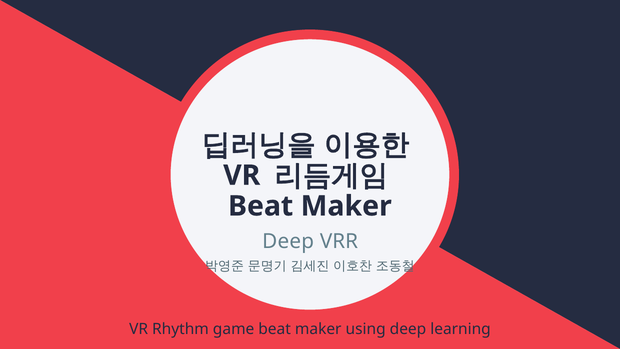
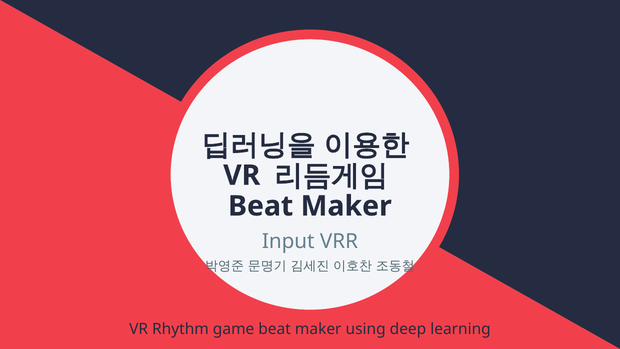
Deep: Deep -> Input (288, 241)
